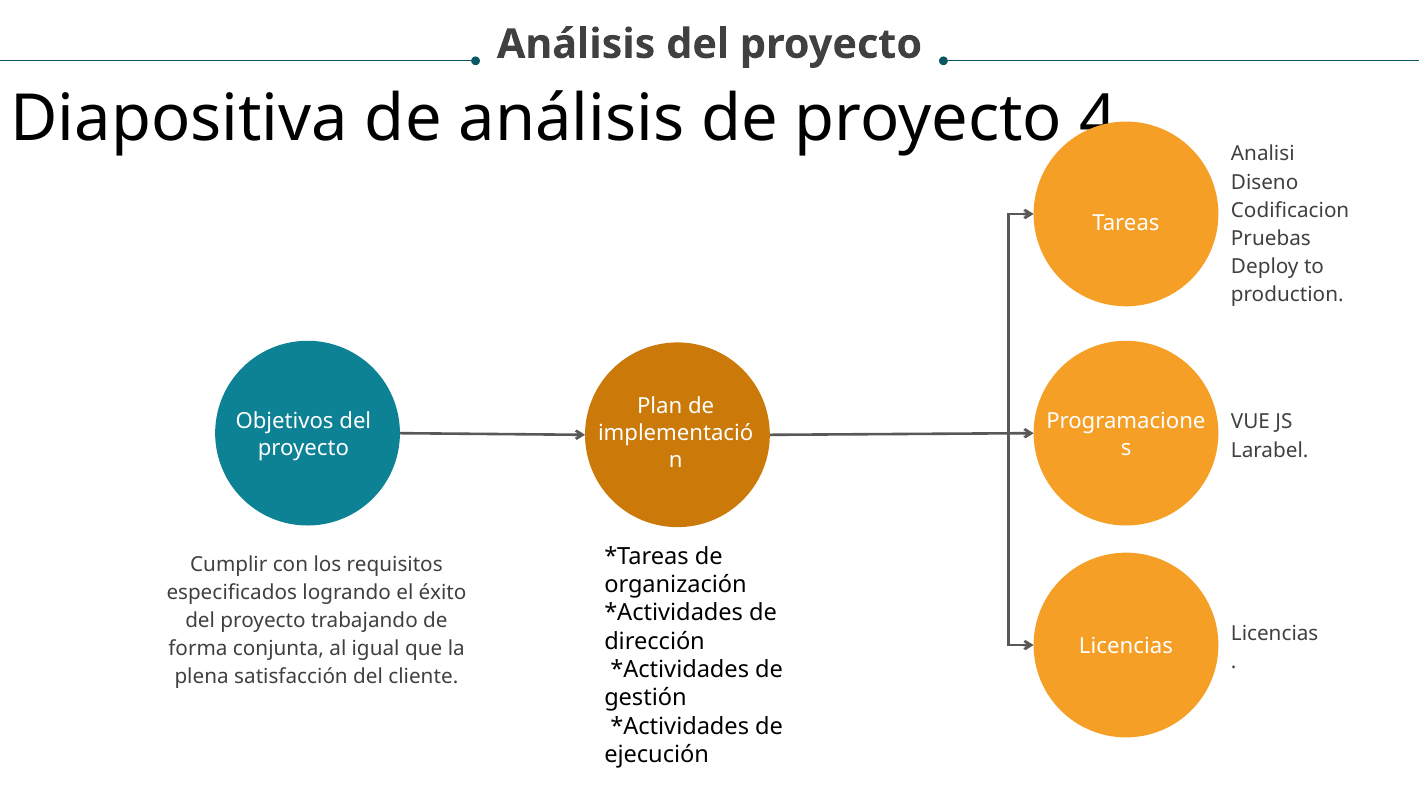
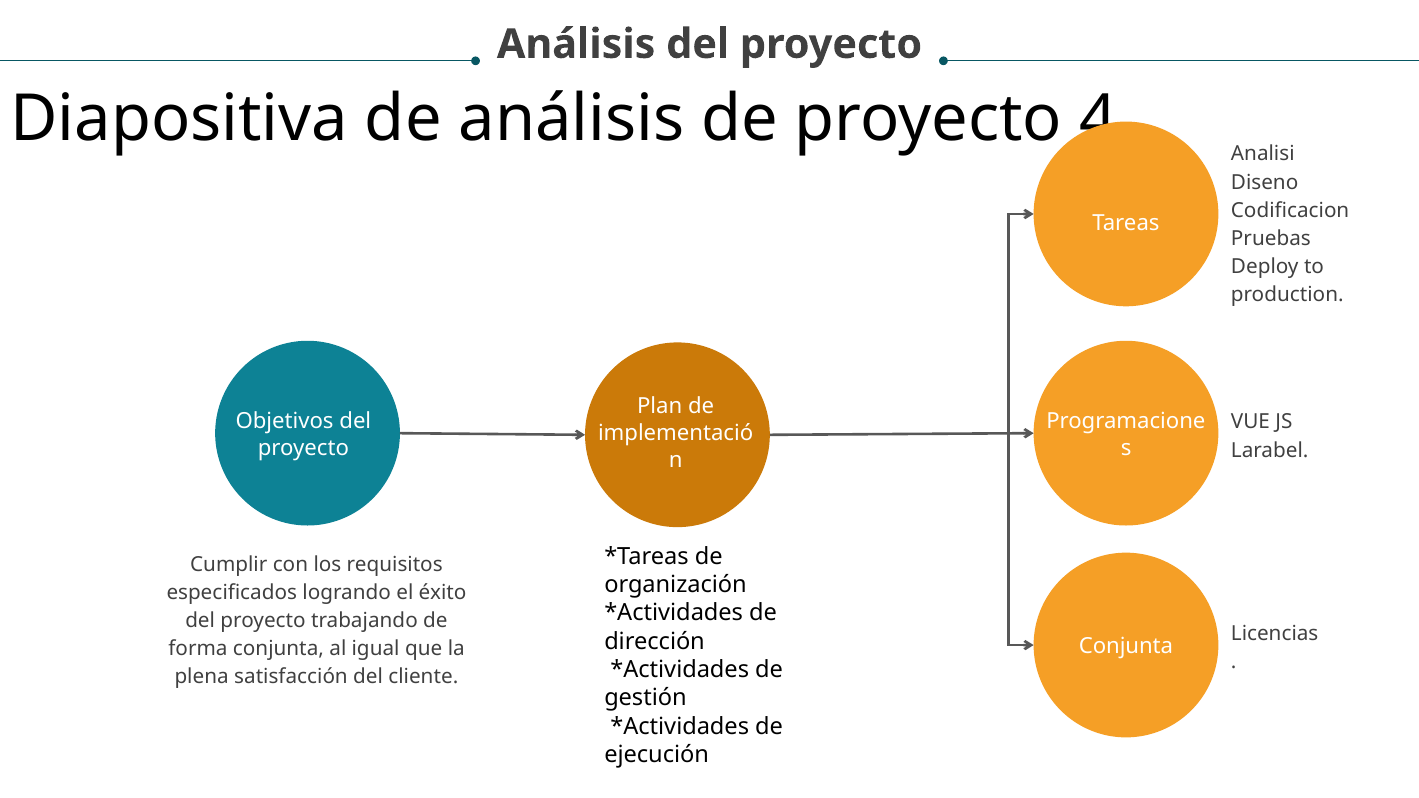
Licencias: Licencias -> Conjunta (1126, 647)
